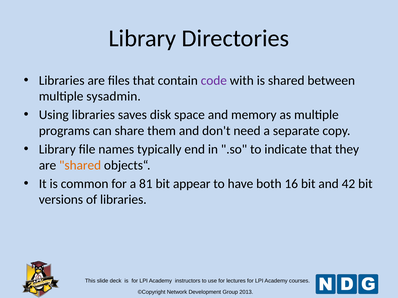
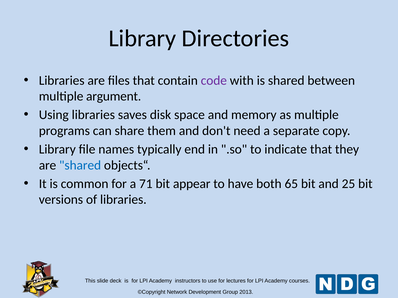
sysadmin: sysadmin -> argument (114, 96)
shared colour: orange -> blue (80, 165)
81: 81 -> 71 (146, 184)
16: 16 -> 65 (291, 184)
42: 42 -> 25 (348, 184)
